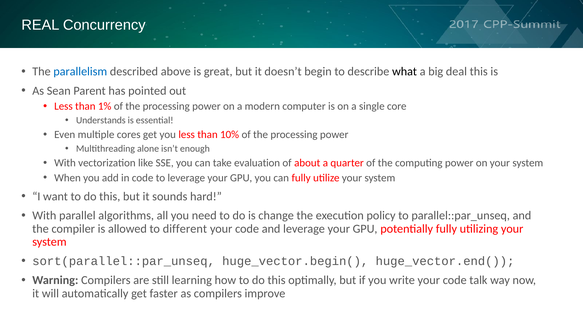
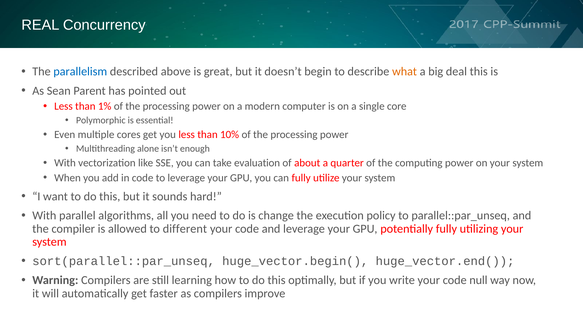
what colour: black -> orange (405, 72)
Understands: Understands -> Polymorphic (101, 120)
talk: talk -> null (478, 280)
